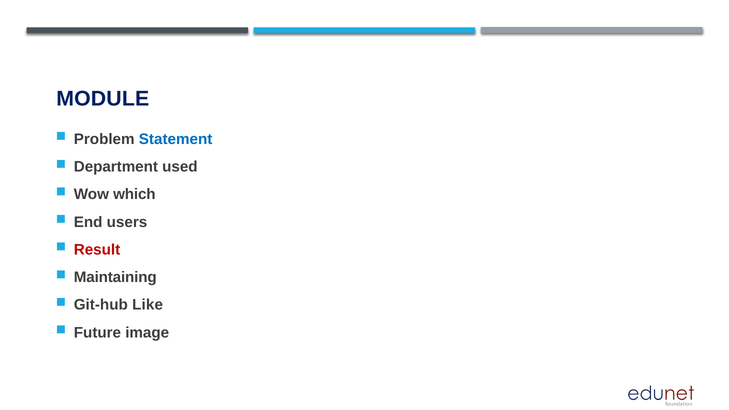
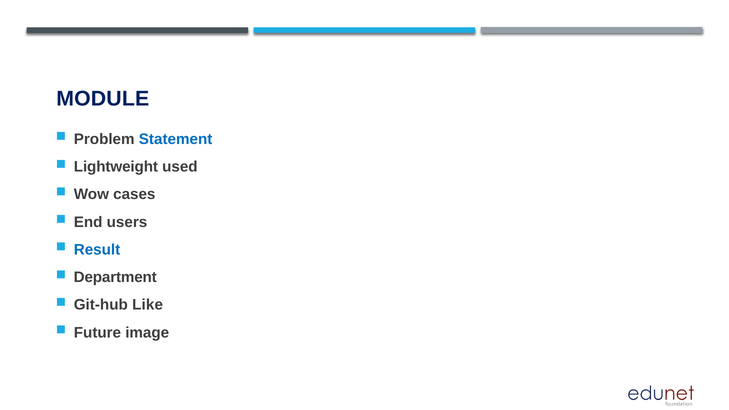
Department: Department -> Lightweight (116, 167)
which: which -> cases (134, 194)
Result colour: red -> blue (97, 250)
Maintaining: Maintaining -> Department (115, 277)
